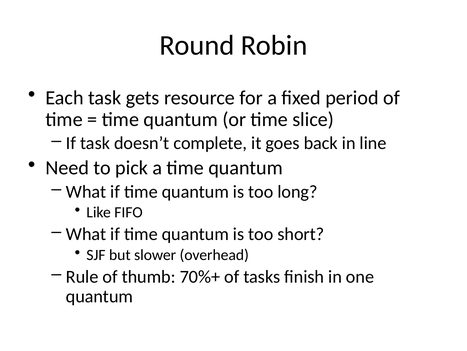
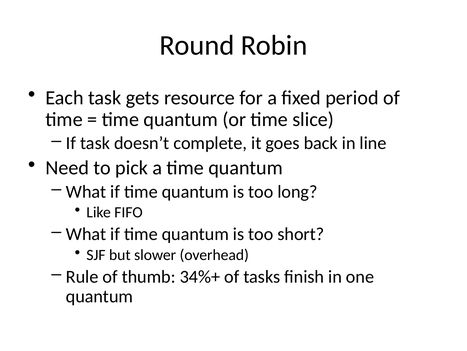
70%+: 70%+ -> 34%+ (200, 276)
